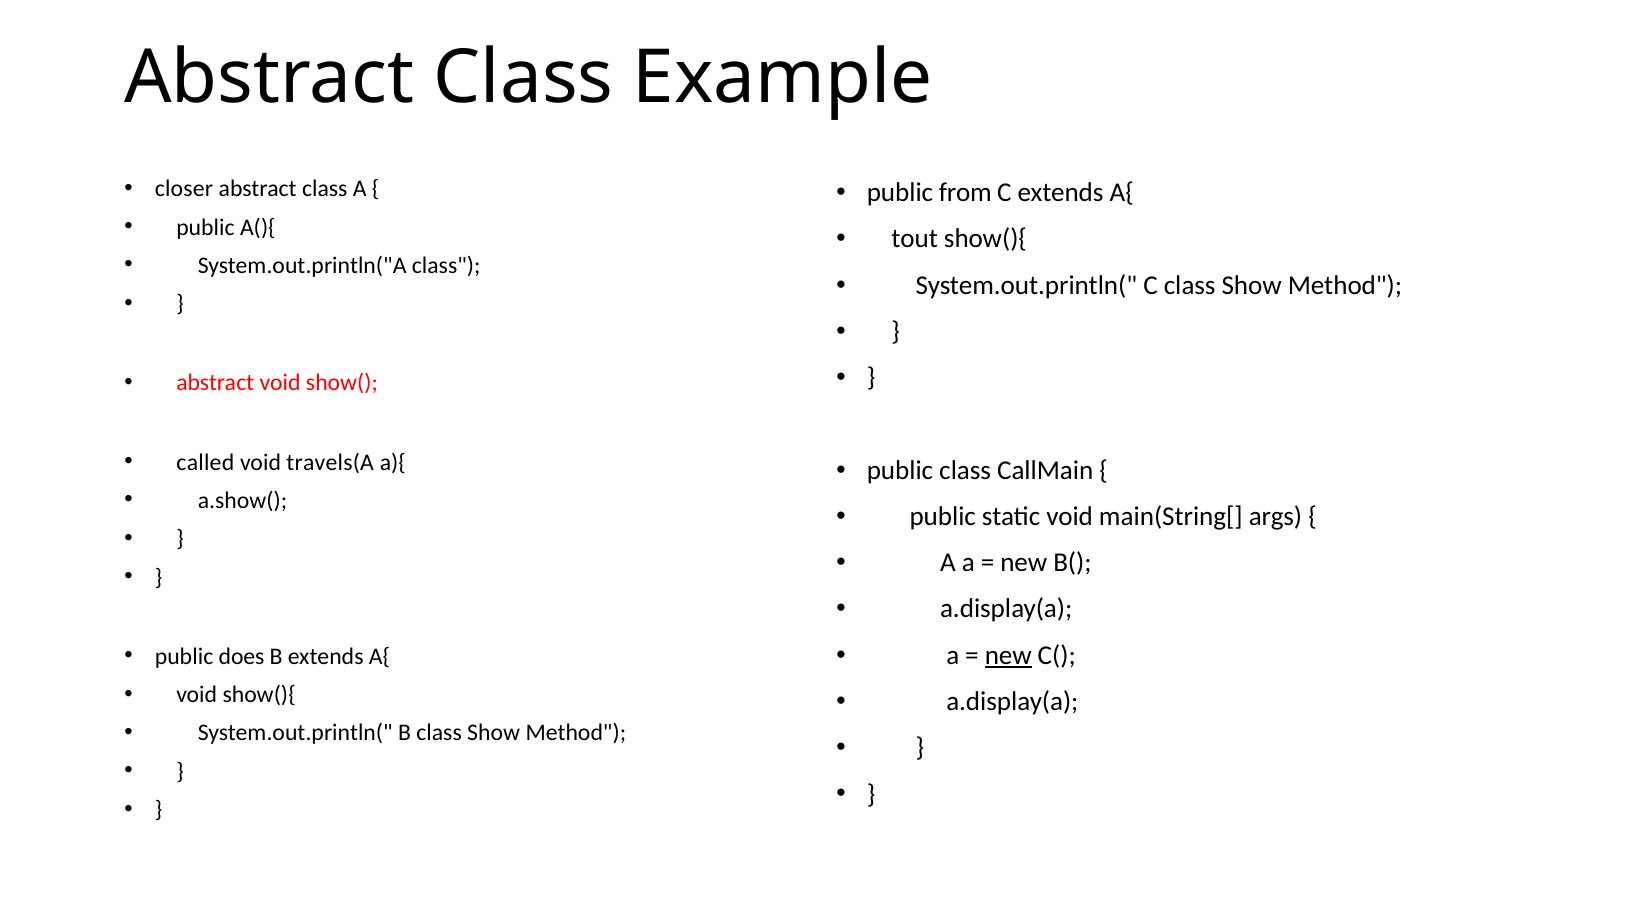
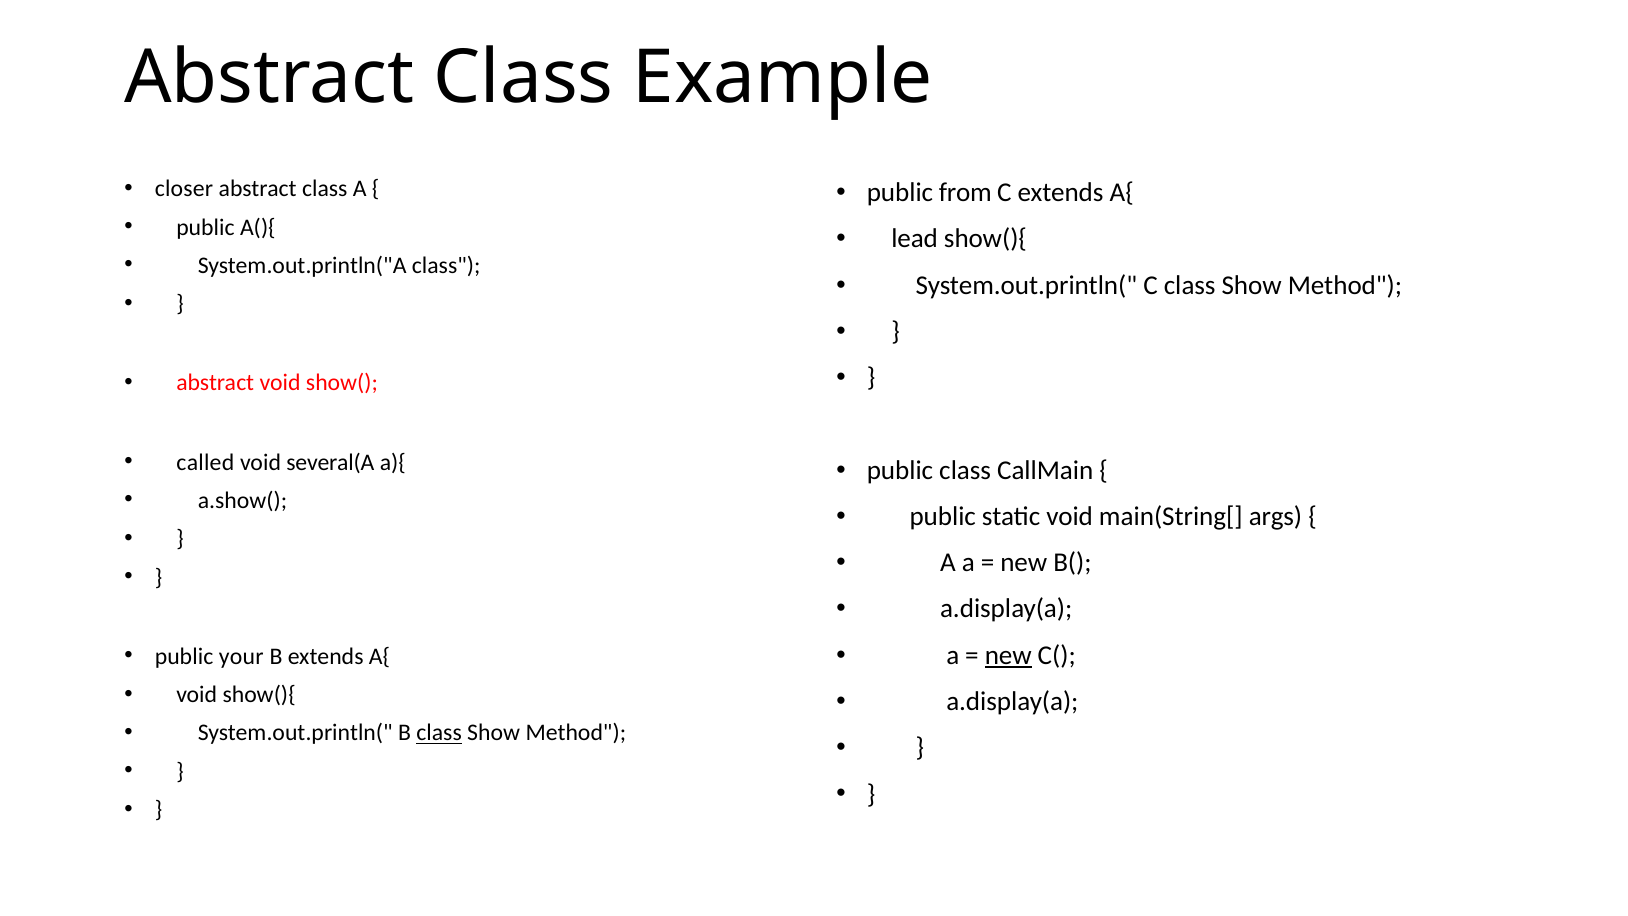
tout: tout -> lead (915, 239)
travels(A: travels(A -> several(A (330, 462)
does: does -> your (241, 656)
class underline: none -> present (439, 733)
